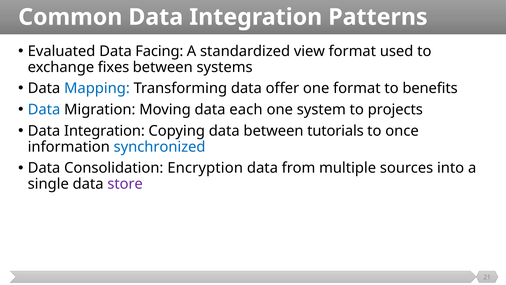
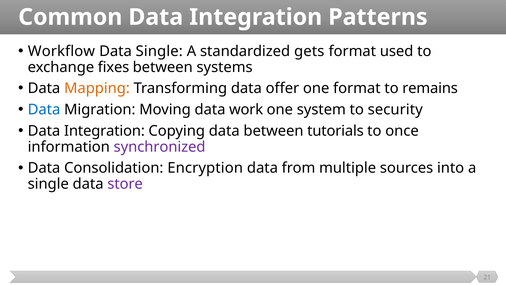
Evaluated: Evaluated -> Workflow (61, 51)
Data Facing: Facing -> Single (159, 51)
view: view -> gets (309, 51)
Mapping colour: blue -> orange (97, 88)
benefits: benefits -> remains (430, 88)
each: each -> work (246, 109)
projects: projects -> security (395, 109)
synchronized colour: blue -> purple (160, 147)
